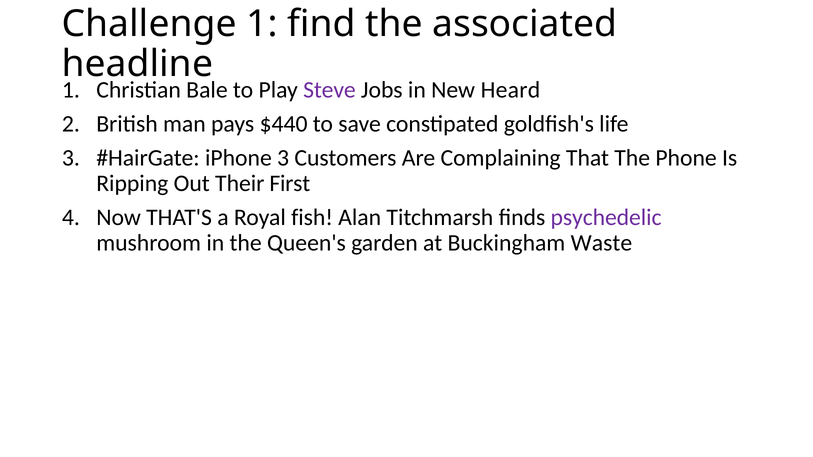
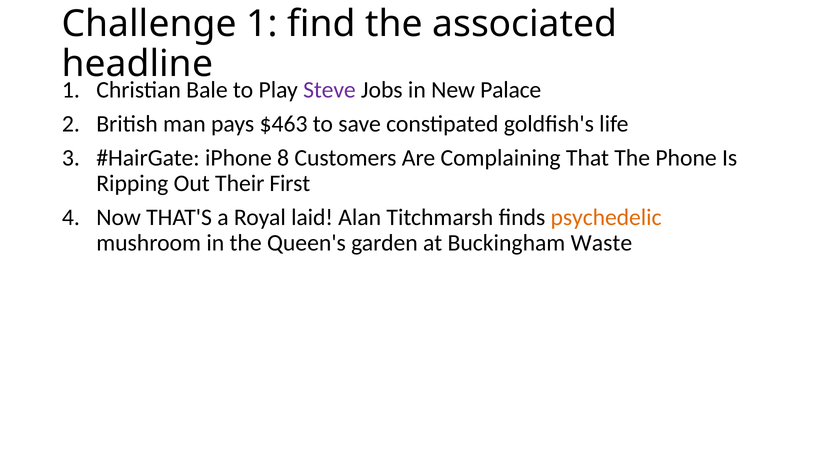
Heard: Heard -> Palace (511, 90)
$440: $440 -> $463 (284, 124)
iPhone 3: 3 -> 8 (283, 158)
fish: fish -> laid (312, 218)
psychedelic colour: purple -> orange (606, 218)
